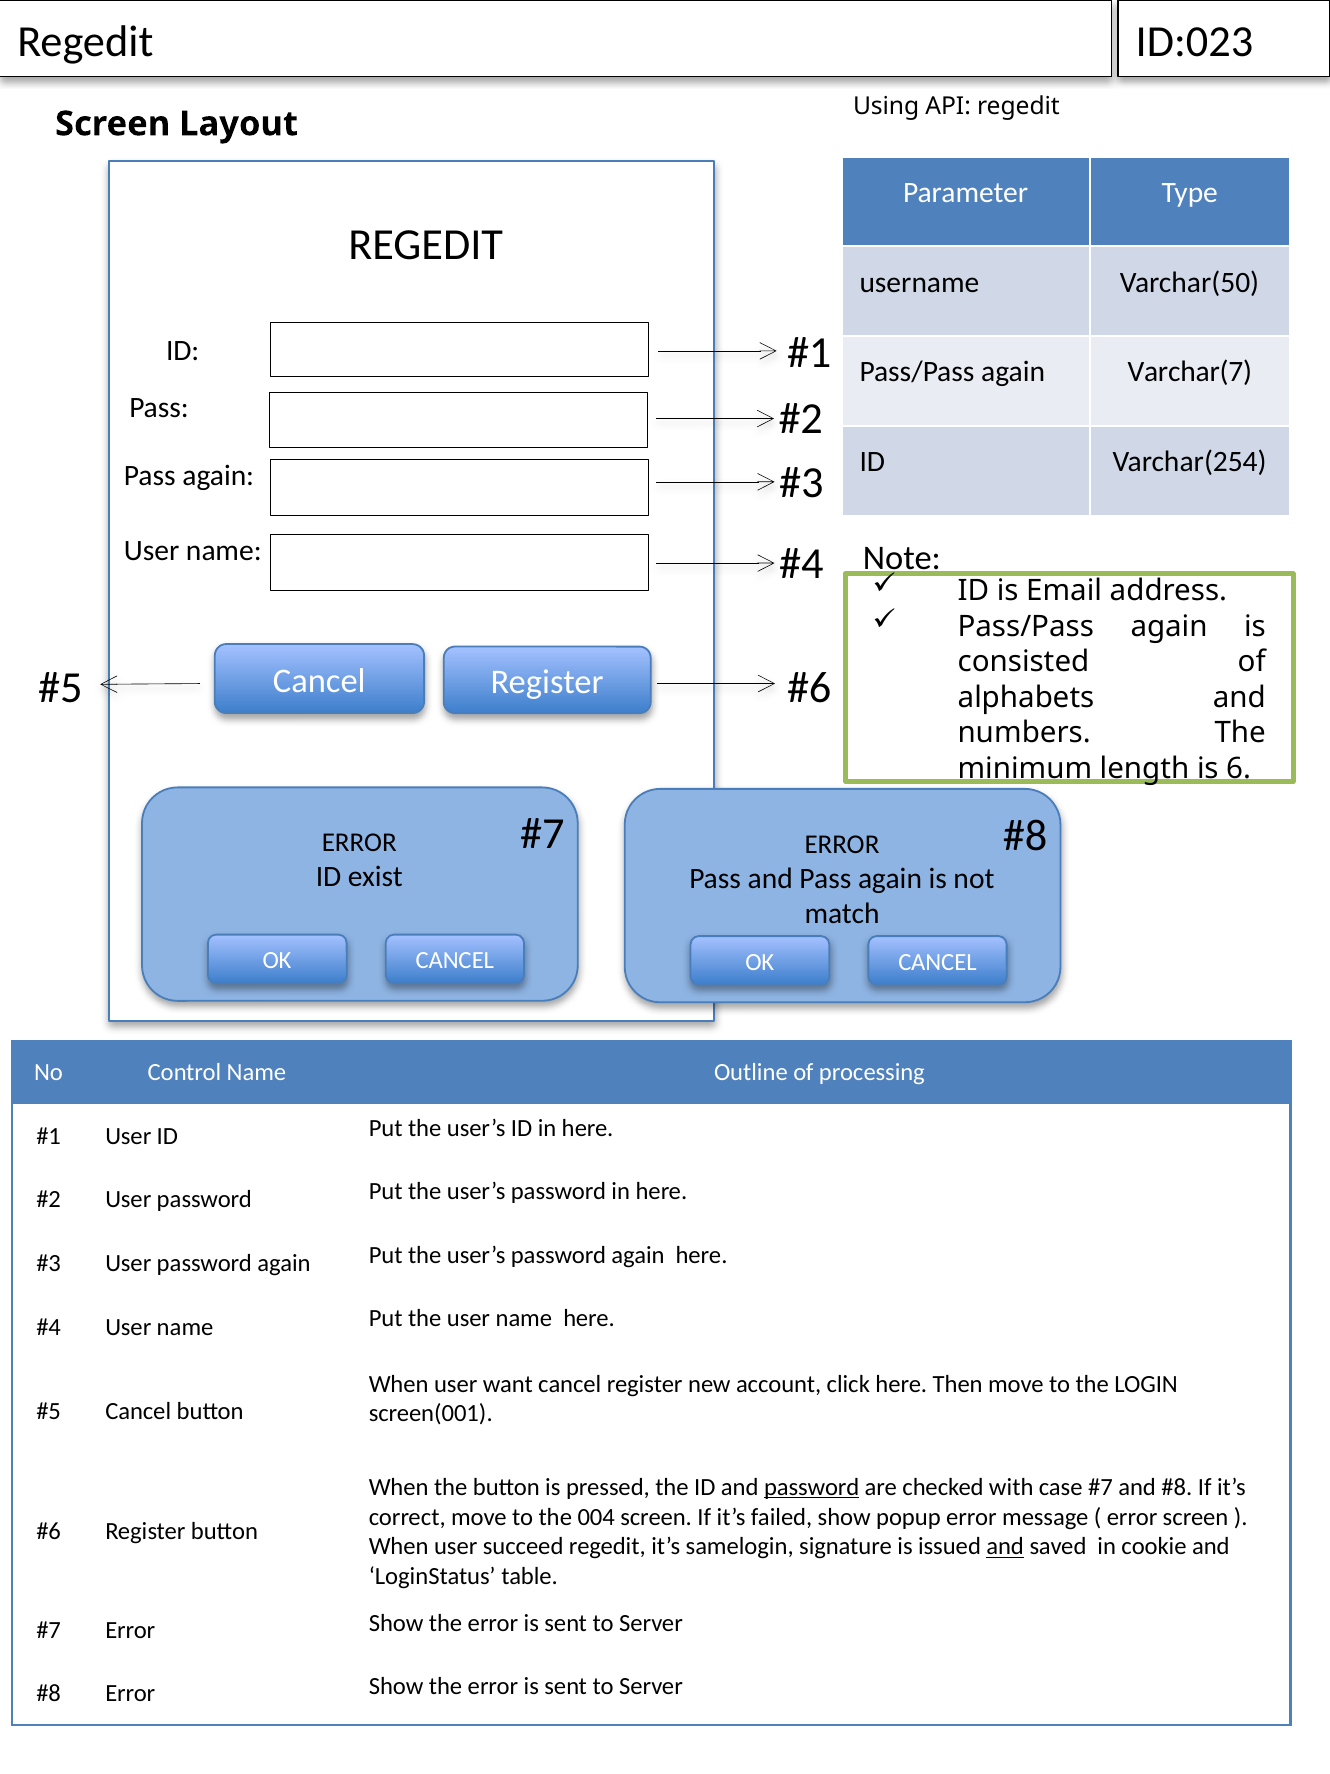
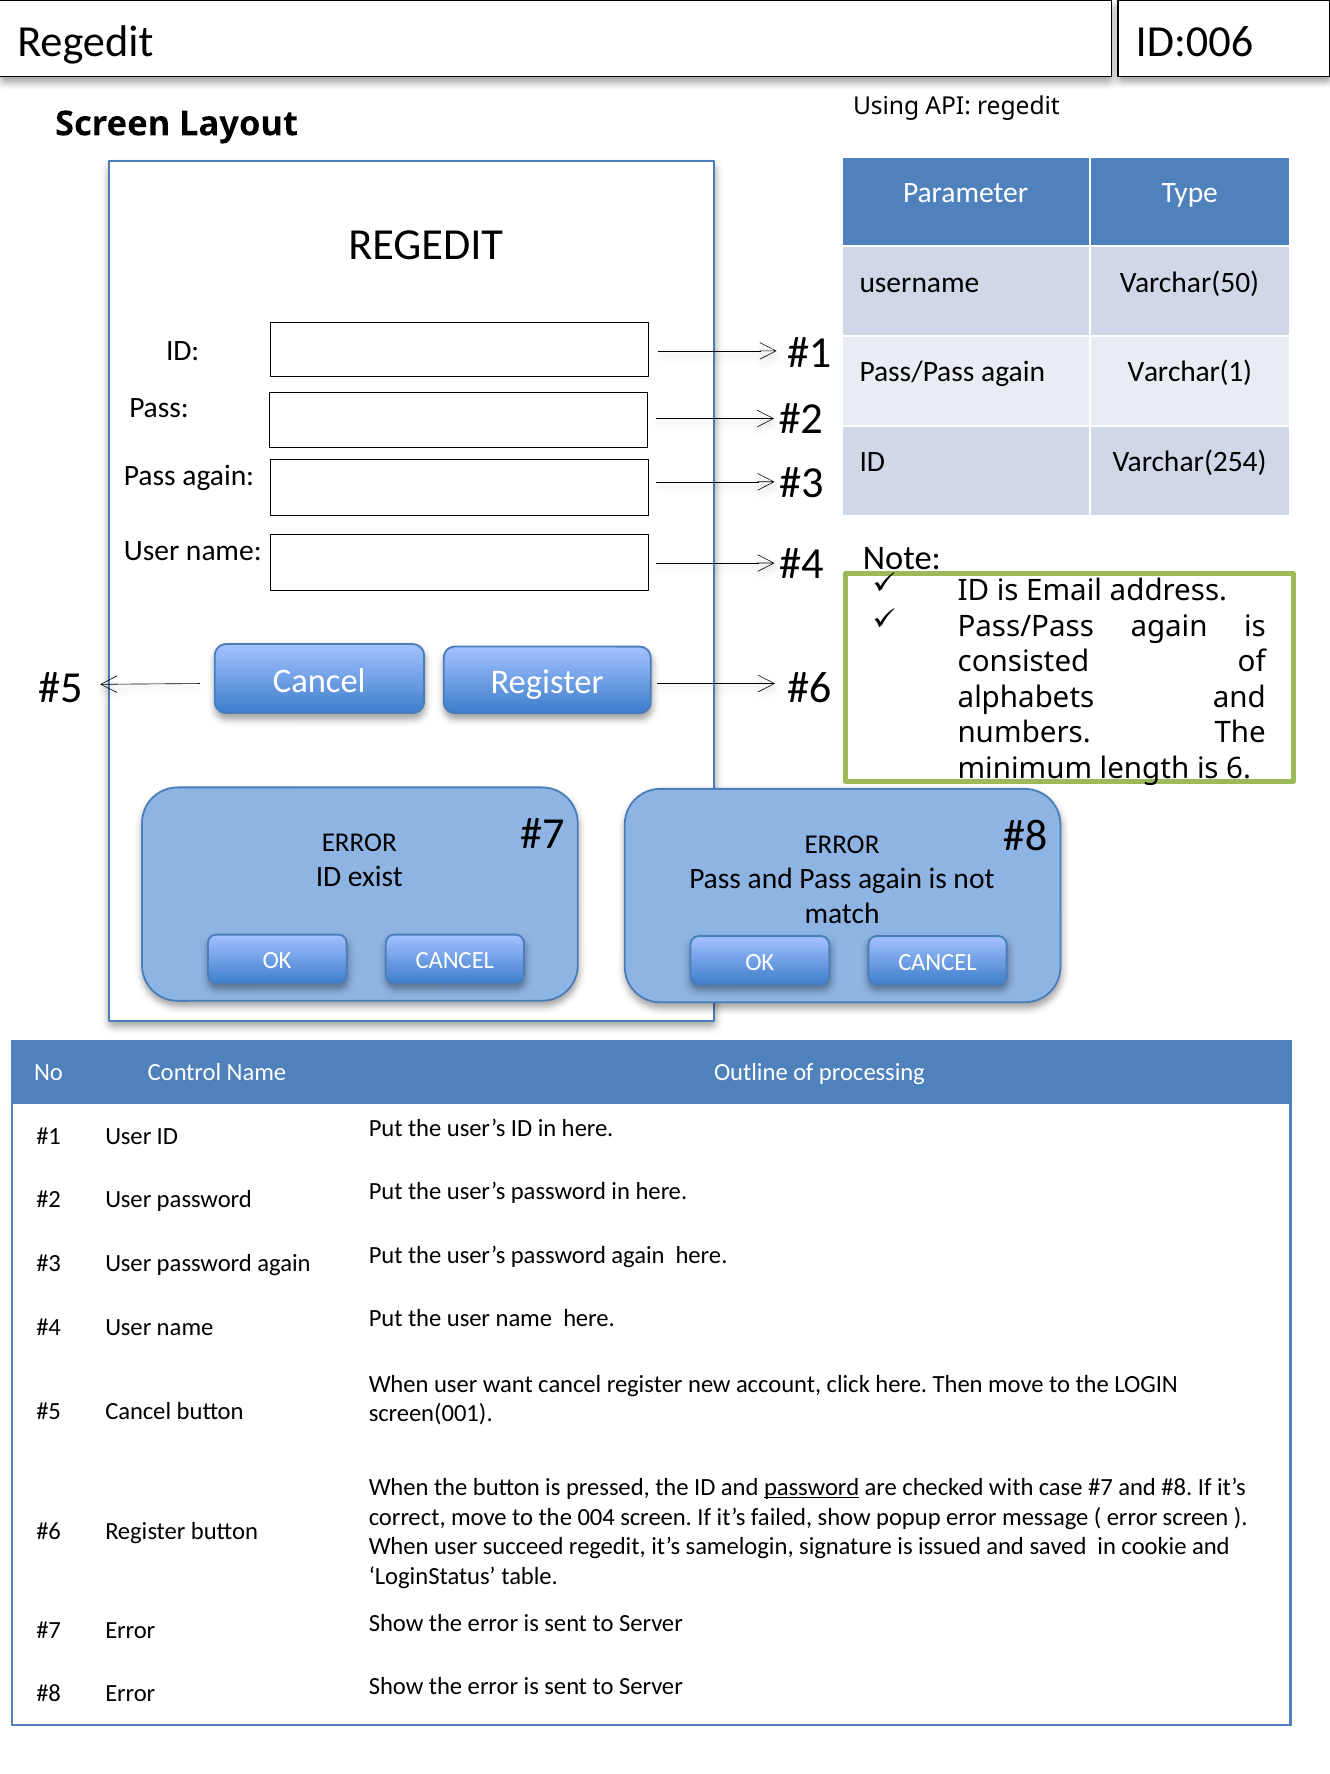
ID:023: ID:023 -> ID:006 (1194, 41)
Varchar(7: Varchar(7 -> Varchar(1 (1190, 372)
and underline: present -> none (1005, 1546)
